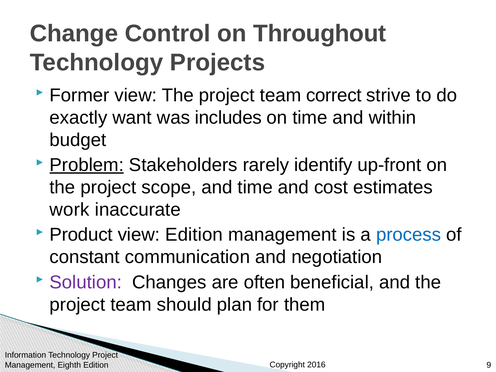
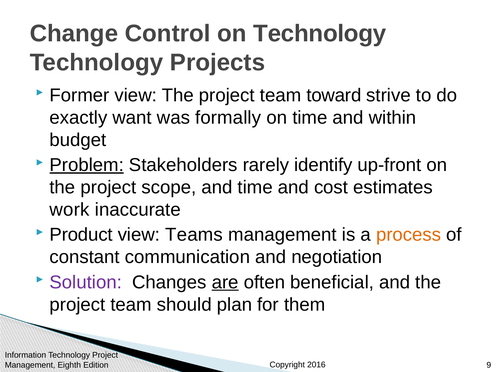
on Throughout: Throughout -> Technology (320, 33)
correct: correct -> toward (334, 95)
includes: includes -> formally (228, 118)
view Edition: Edition -> Teams (194, 235)
process colour: blue -> orange (409, 235)
are underline: none -> present (225, 282)
